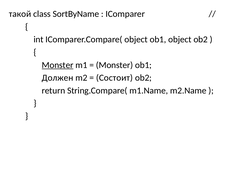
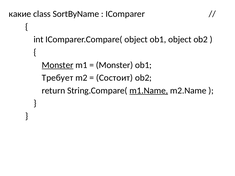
такой: такой -> какие (20, 14)
Должен: Должен -> Требует (58, 78)
m1.Name underline: none -> present (149, 91)
